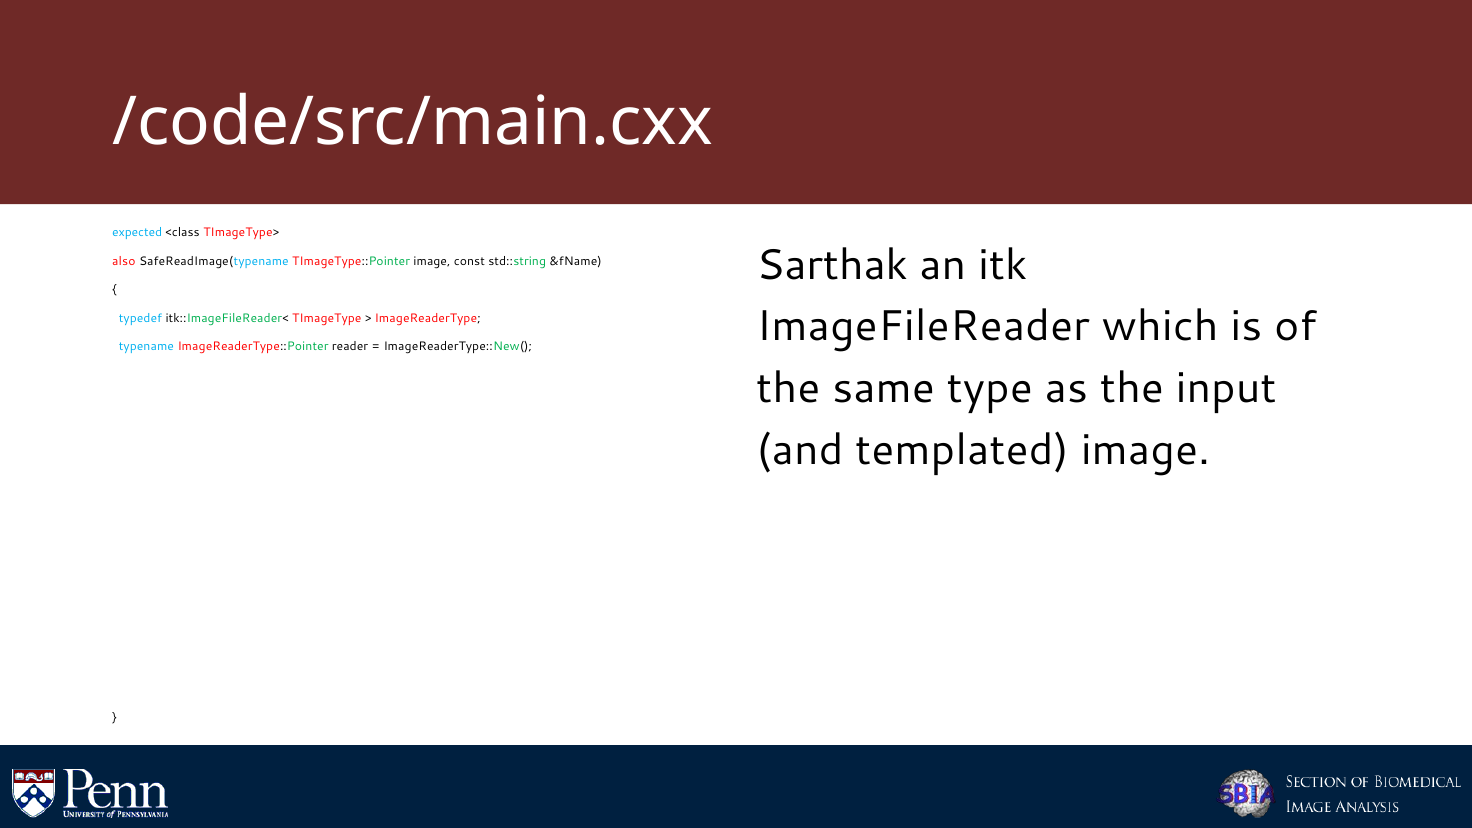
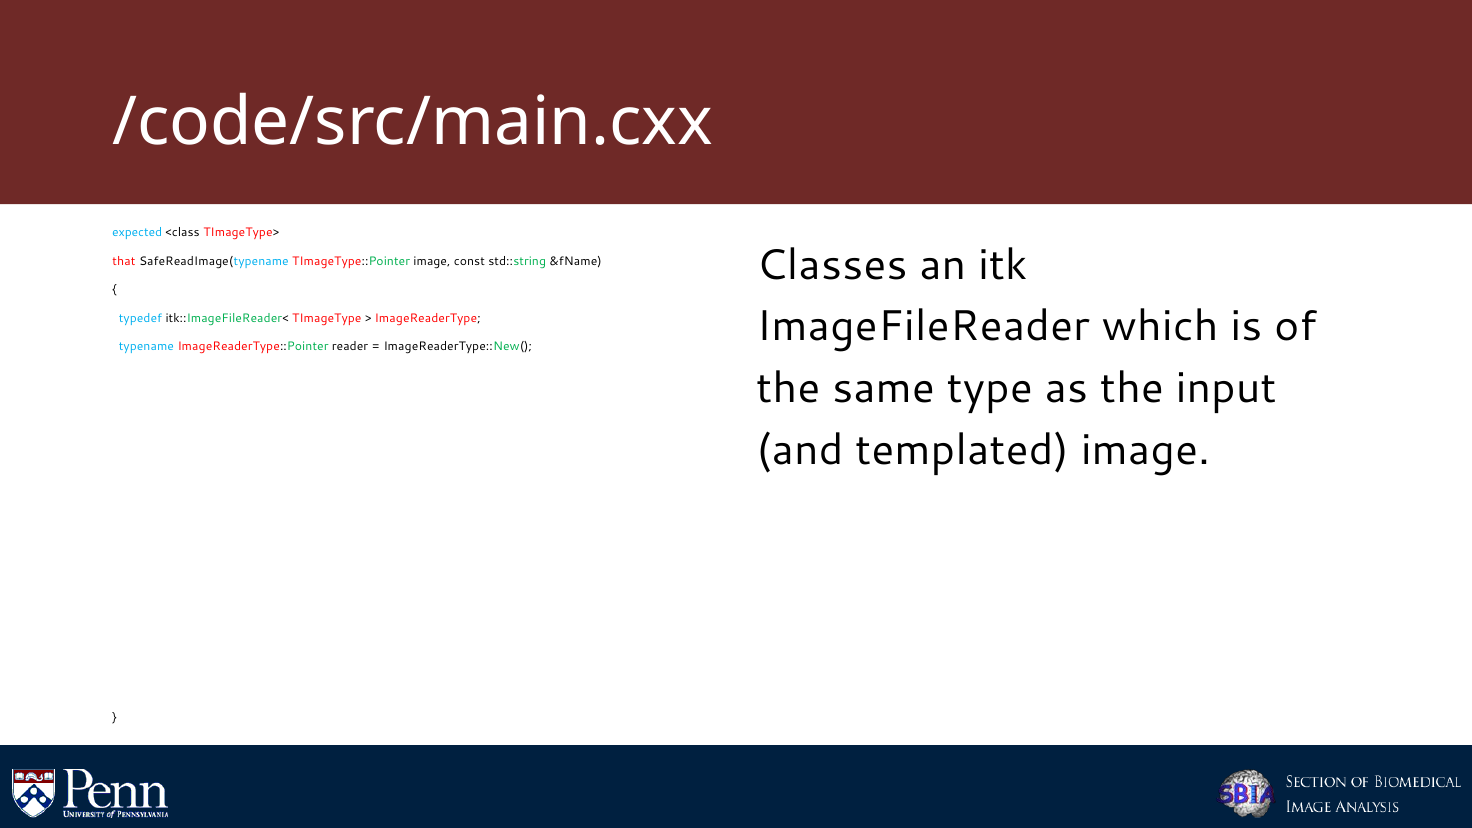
Sarthak: Sarthak -> Classes (832, 265)
also: also -> that (124, 261)
